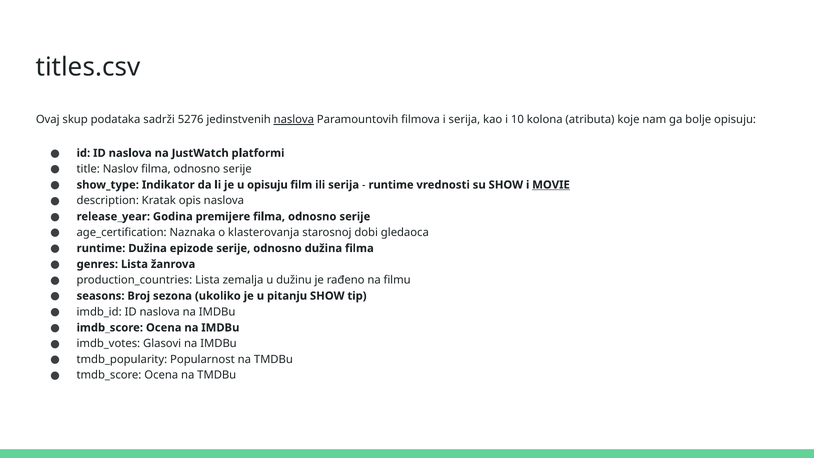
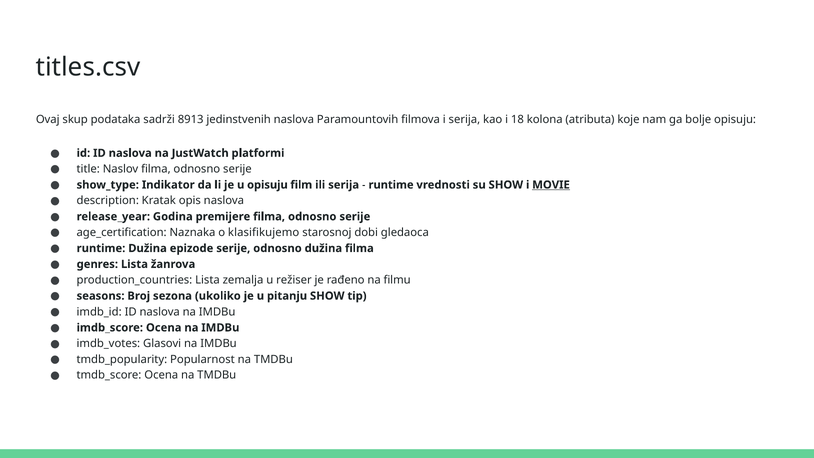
5276: 5276 -> 8913 (191, 120)
naslova underline: present -> none (294, 120)
10: 10 -> 18 (517, 120)
klasterovanja: klasterovanja -> klasifikujemo (264, 232)
dužinu: dužinu -> režiser (294, 280)
